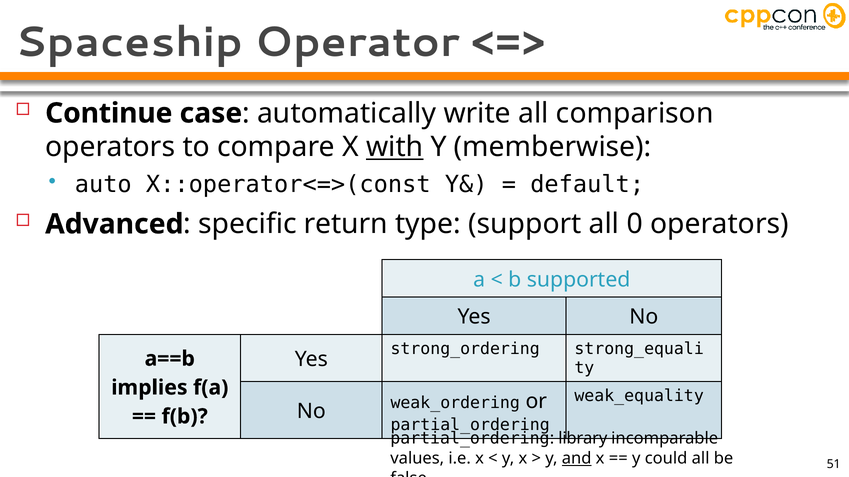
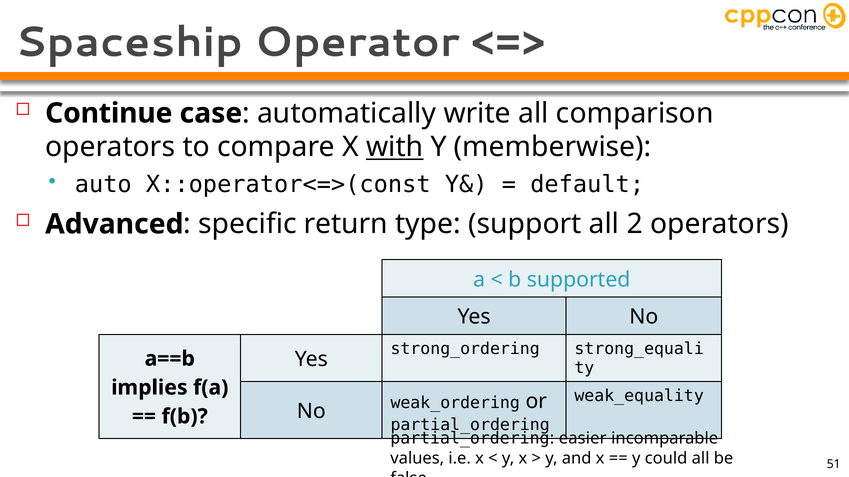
0: 0 -> 2 (635, 224)
library: library -> easier (583, 439)
and underline: present -> none (577, 459)
